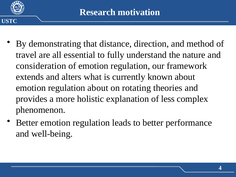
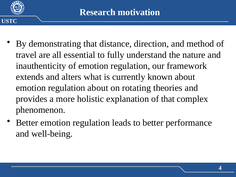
consideration: consideration -> inauthenticity (41, 66)
of less: less -> that (168, 99)
